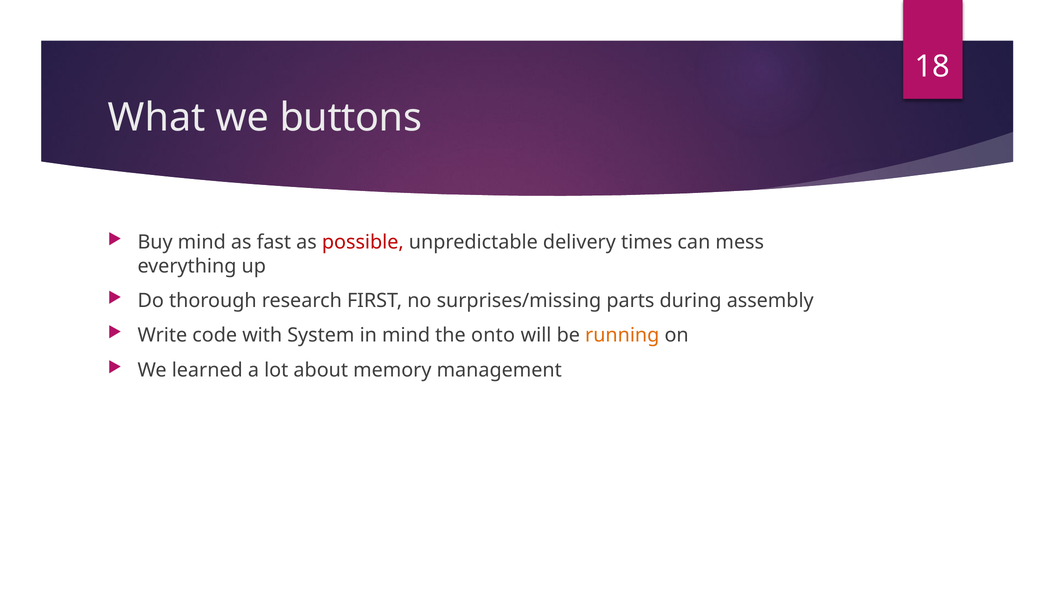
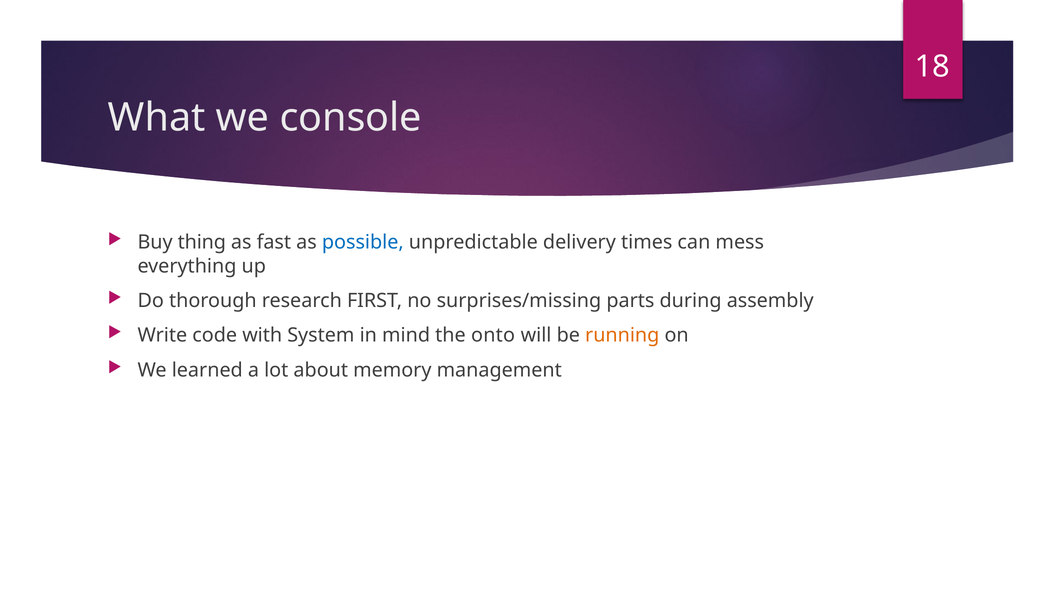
buttons: buttons -> console (351, 118)
Buy mind: mind -> thing (202, 242)
possible colour: red -> blue (363, 242)
